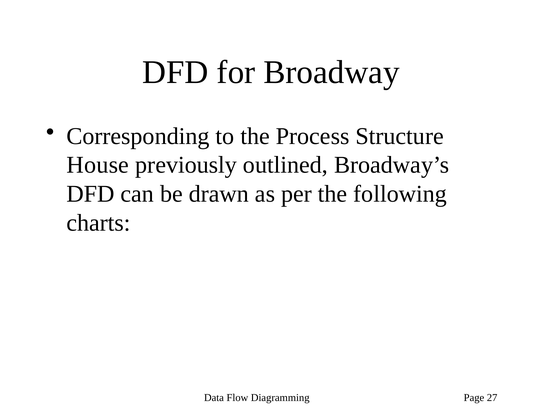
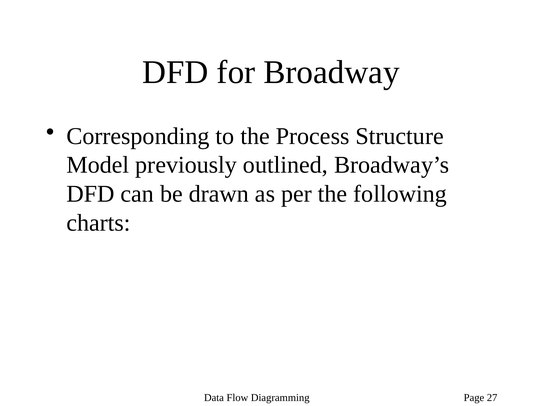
House: House -> Model (98, 165)
